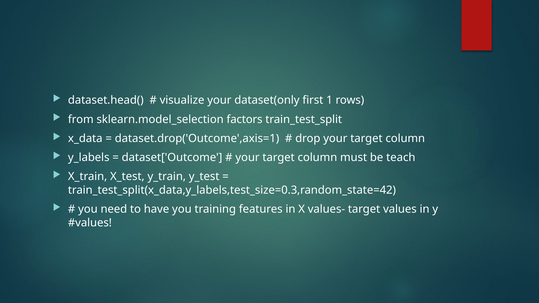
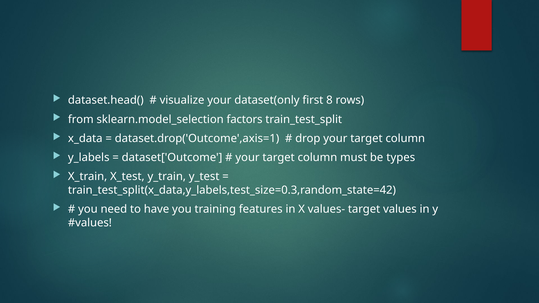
1: 1 -> 8 (329, 100)
teach: teach -> types (401, 158)
